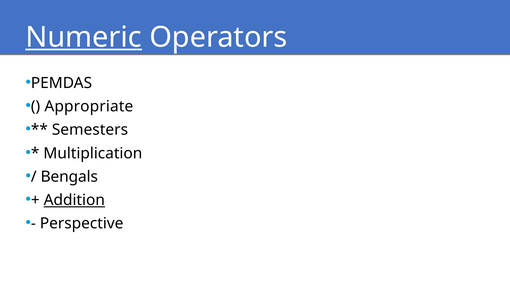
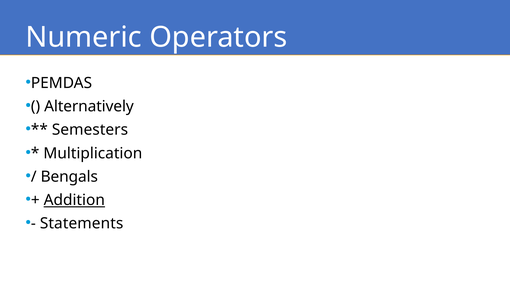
Numeric underline: present -> none (84, 37)
Appropriate: Appropriate -> Alternatively (89, 106)
Perspective: Perspective -> Statements (82, 223)
